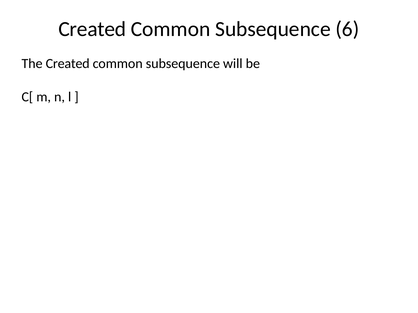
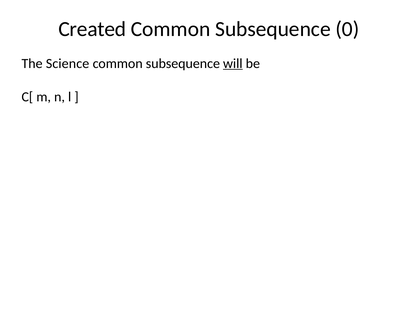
6: 6 -> 0 (347, 29)
The Created: Created -> Science (68, 64)
will underline: none -> present (233, 64)
